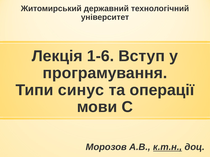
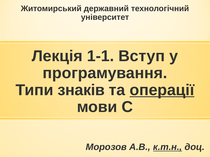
1-6: 1-6 -> 1-1 (101, 56)
синус: синус -> знаків (81, 90)
операції underline: none -> present (162, 90)
